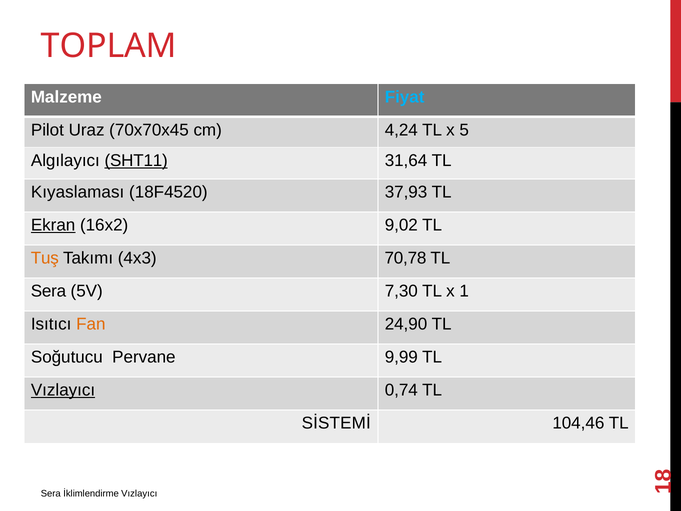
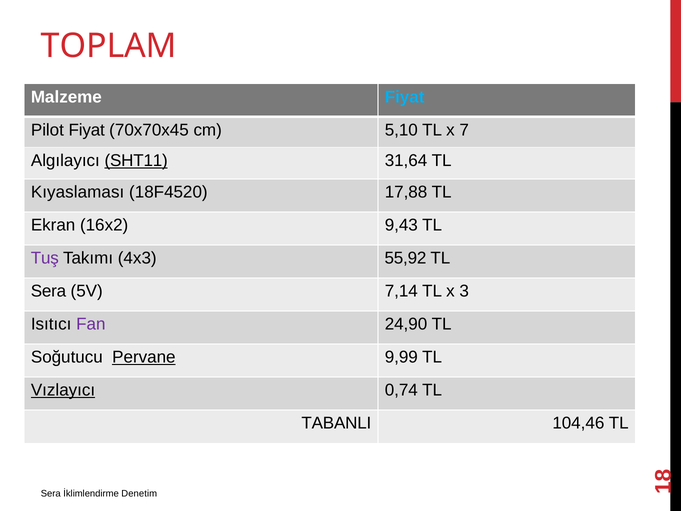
Pilot Uraz: Uraz -> Fiyat (87, 130)
4,24: 4,24 -> 5,10 (401, 130)
5: 5 -> 7 (464, 130)
37,93: 37,93 -> 17,88 (406, 192)
Ekran underline: present -> none (53, 225)
9,02: 9,02 -> 9,43 (401, 225)
Tuş colour: orange -> purple (45, 258)
70,78: 70,78 -> 55,92 (405, 258)
7,30: 7,30 -> 7,14 (401, 291)
x 1: 1 -> 3 (464, 291)
Fan colour: orange -> purple (91, 324)
Pervane underline: none -> present (144, 357)
SİSTEMİ: SİSTEMİ -> TABANLI (336, 423)
İklimlendirme Vızlayıcı: Vızlayıcı -> Denetim (139, 493)
